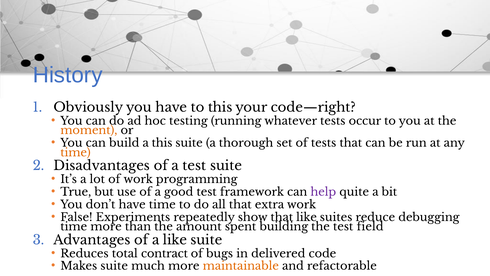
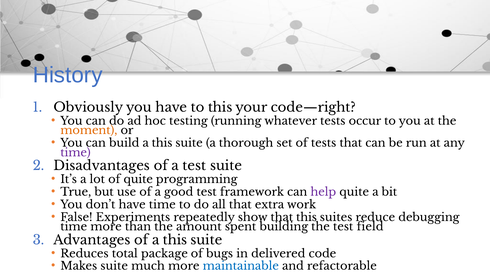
time colour: orange -> purple (75, 152)
of work: work -> quite (138, 179)
that like: like -> this (307, 217)
of a like: like -> this (175, 240)
contract: contract -> package (164, 253)
maintainable colour: orange -> blue (241, 266)
